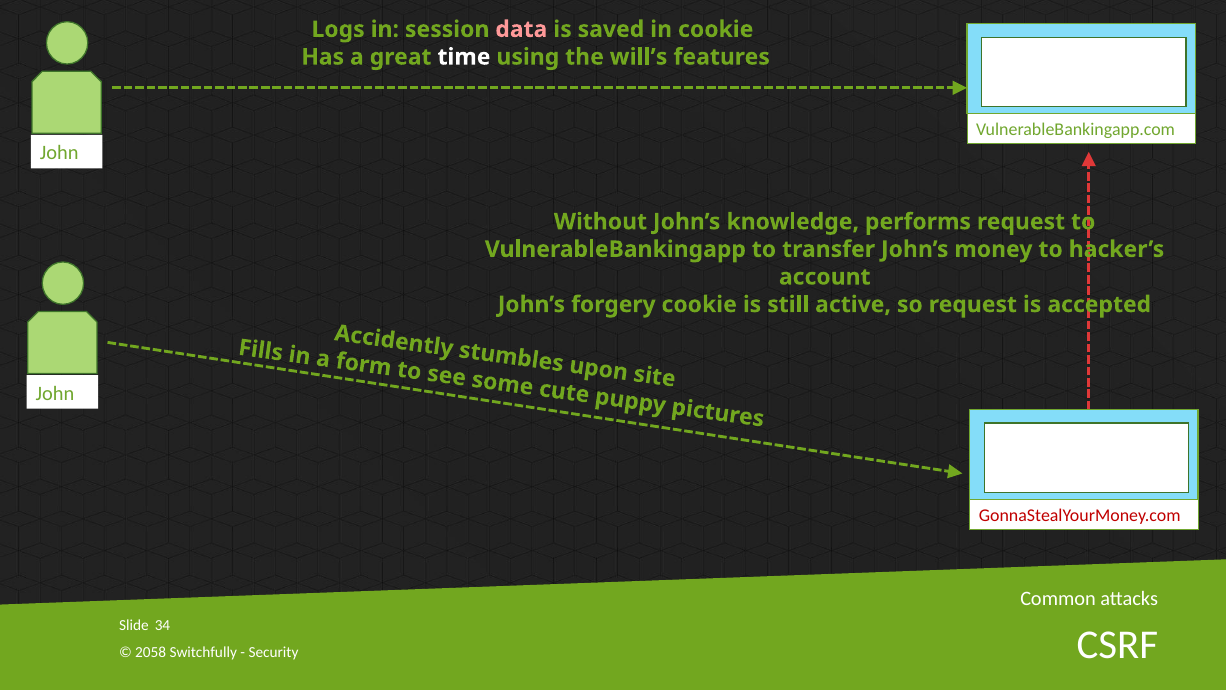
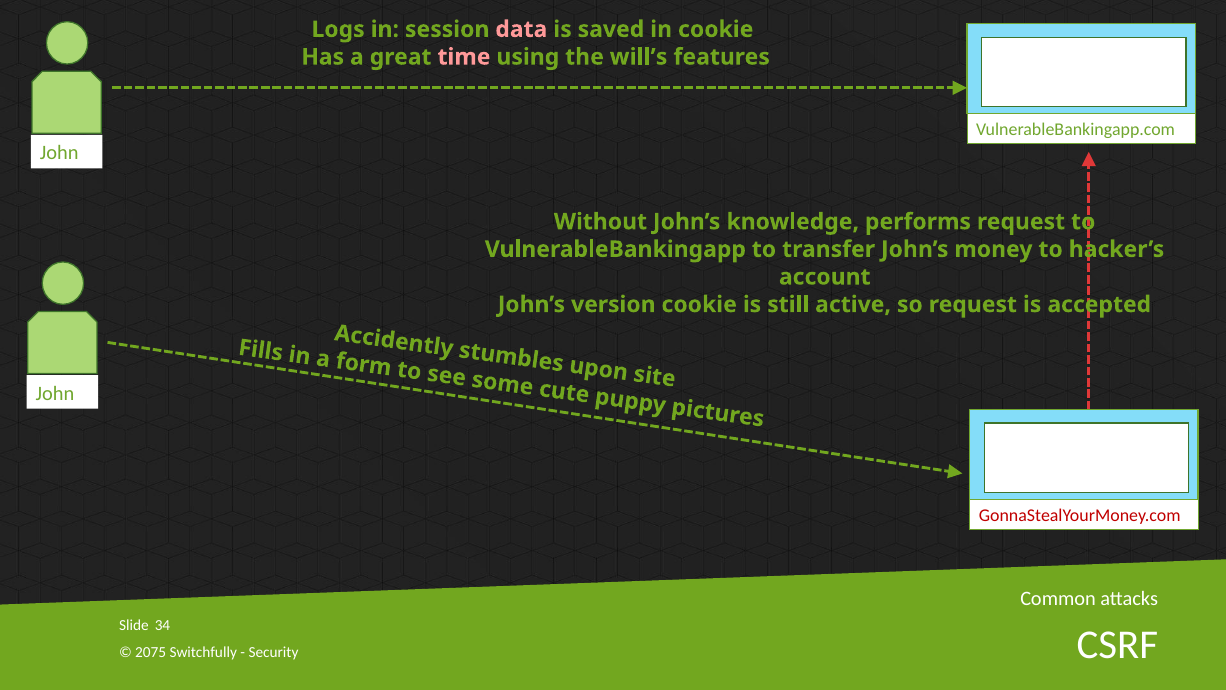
time colour: white -> pink (464, 57)
forgery: forgery -> version (613, 304)
2058: 2058 -> 2075 (151, 652)
